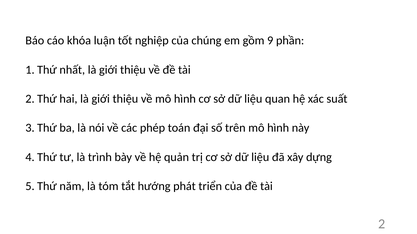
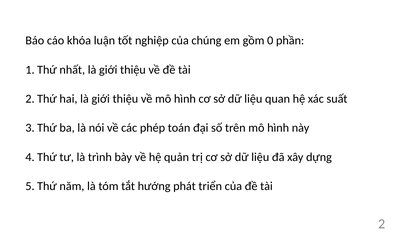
9: 9 -> 0 (270, 41)
